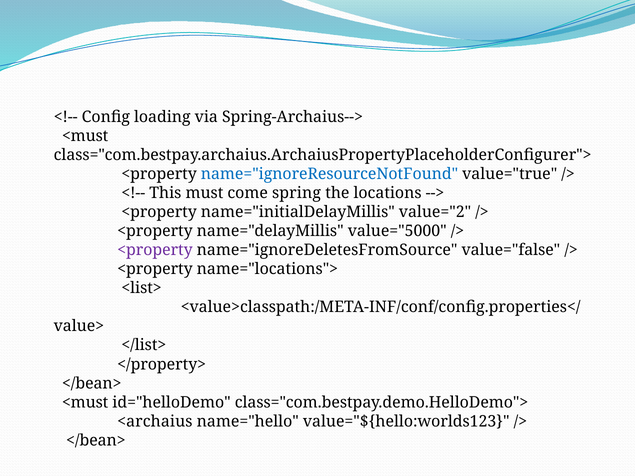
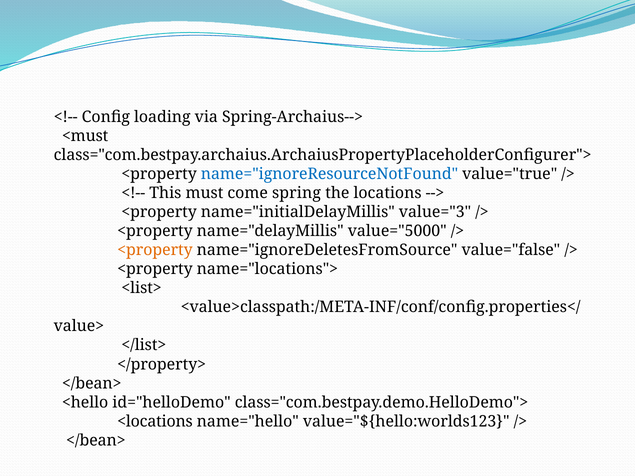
value="2: value="2 -> value="3 (435, 212)
<property colour: purple -> orange (155, 250)
<must: <must -> <hello (85, 403)
<archaius: <archaius -> <locations (155, 422)
